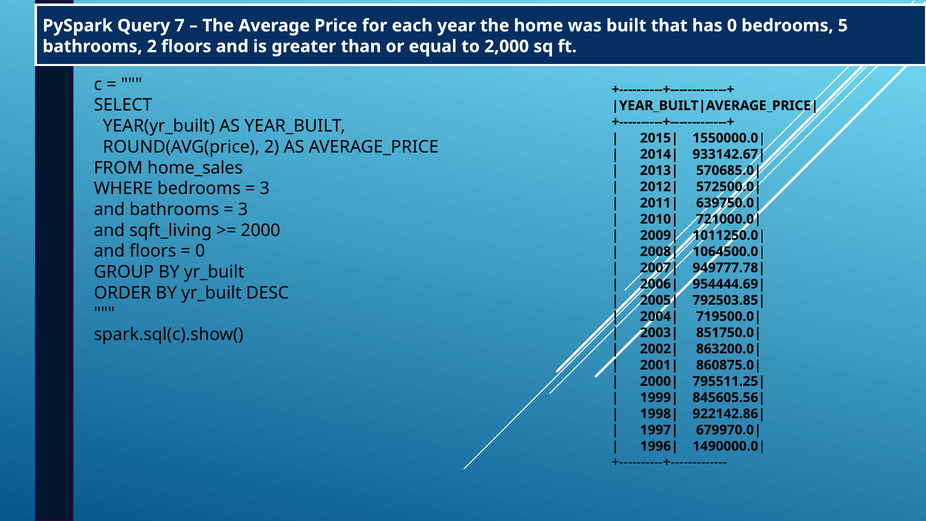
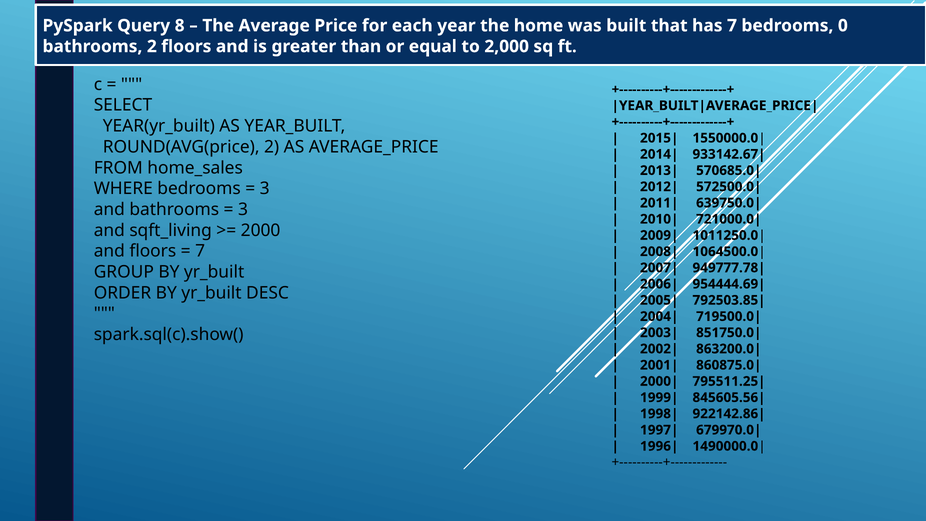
7: 7 -> 8 (180, 26)
has 0: 0 -> 7 (732, 26)
5: 5 -> 0 (843, 26)
0: 0 -> 7 (200, 251)
